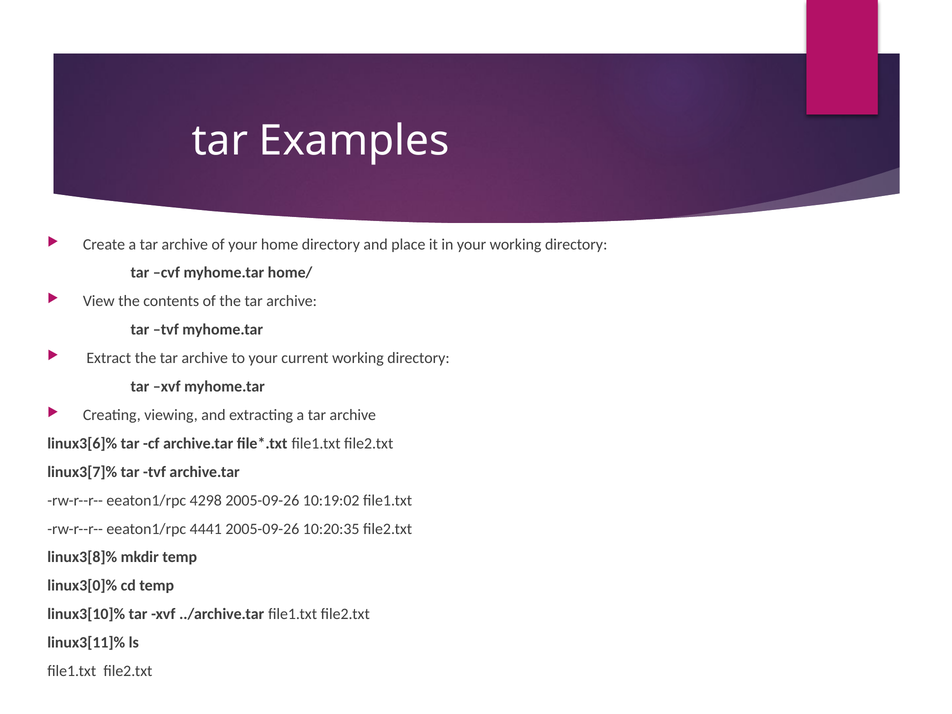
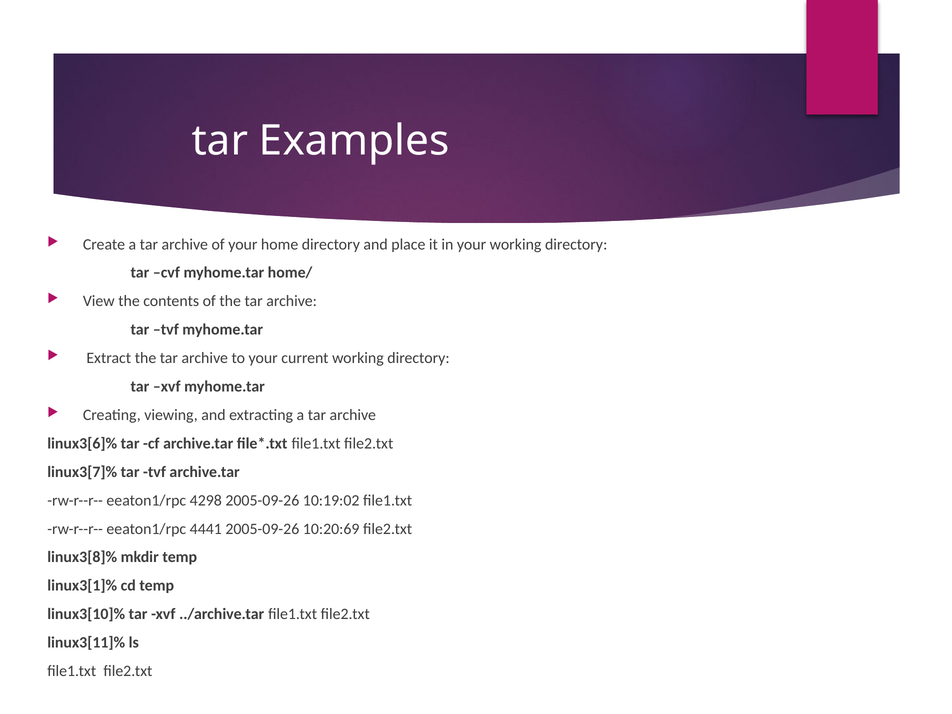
10:20:35: 10:20:35 -> 10:20:69 (331, 529)
linux3[0]%: linux3[0]% -> linux3[1]% (82, 586)
